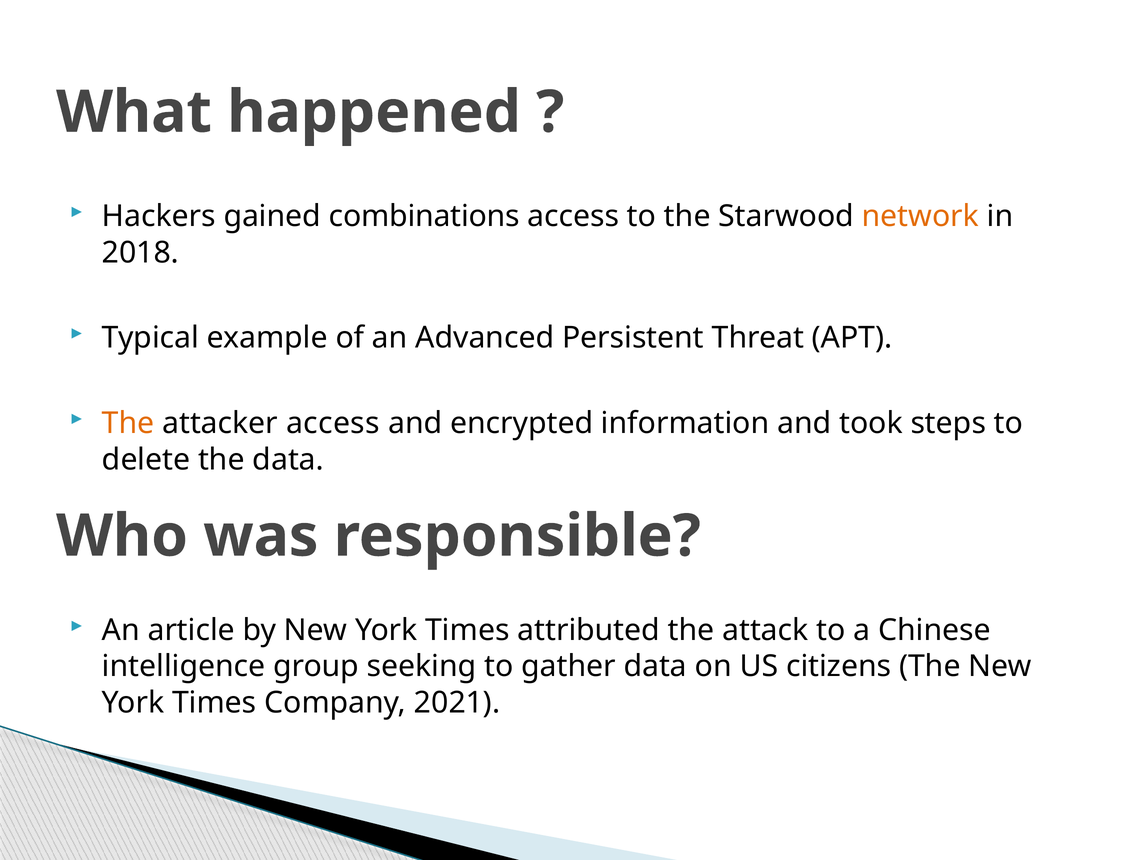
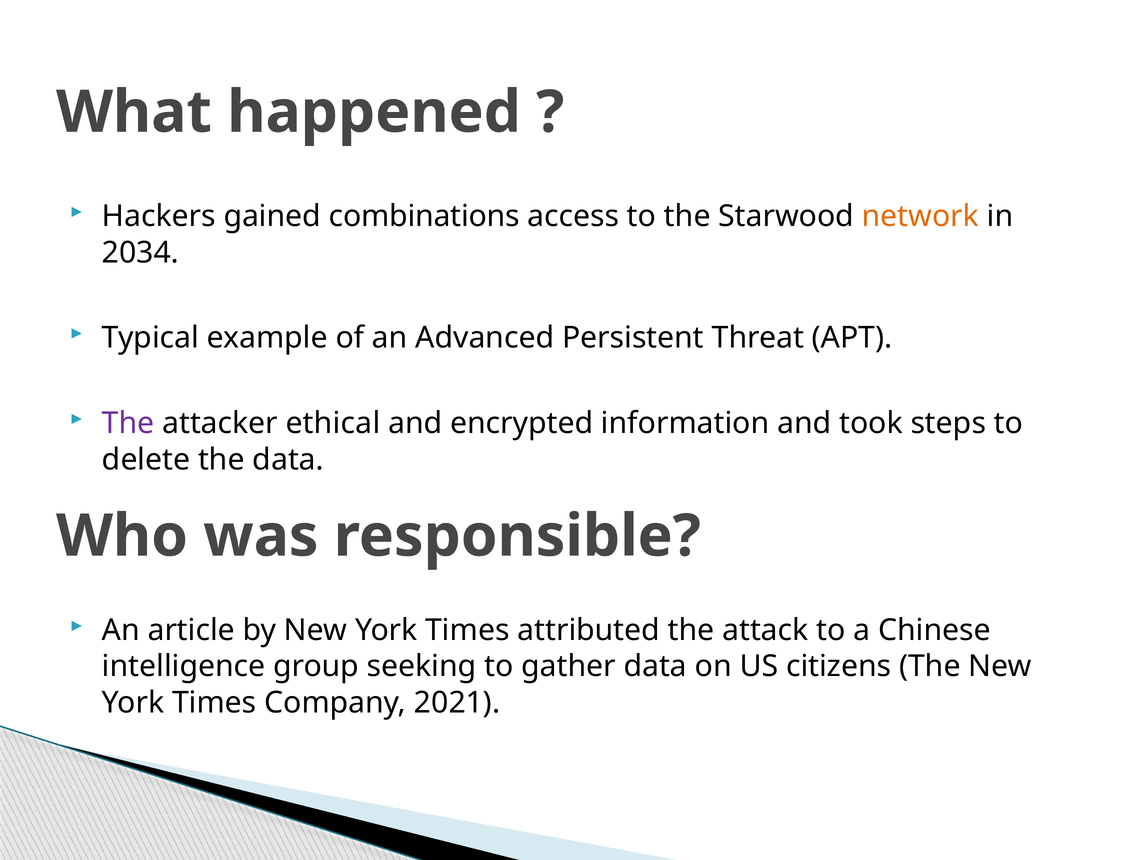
2018: 2018 -> 2034 (140, 253)
The colour: orange -> purple (128, 423)
attacker access: access -> ethical (333, 423)
